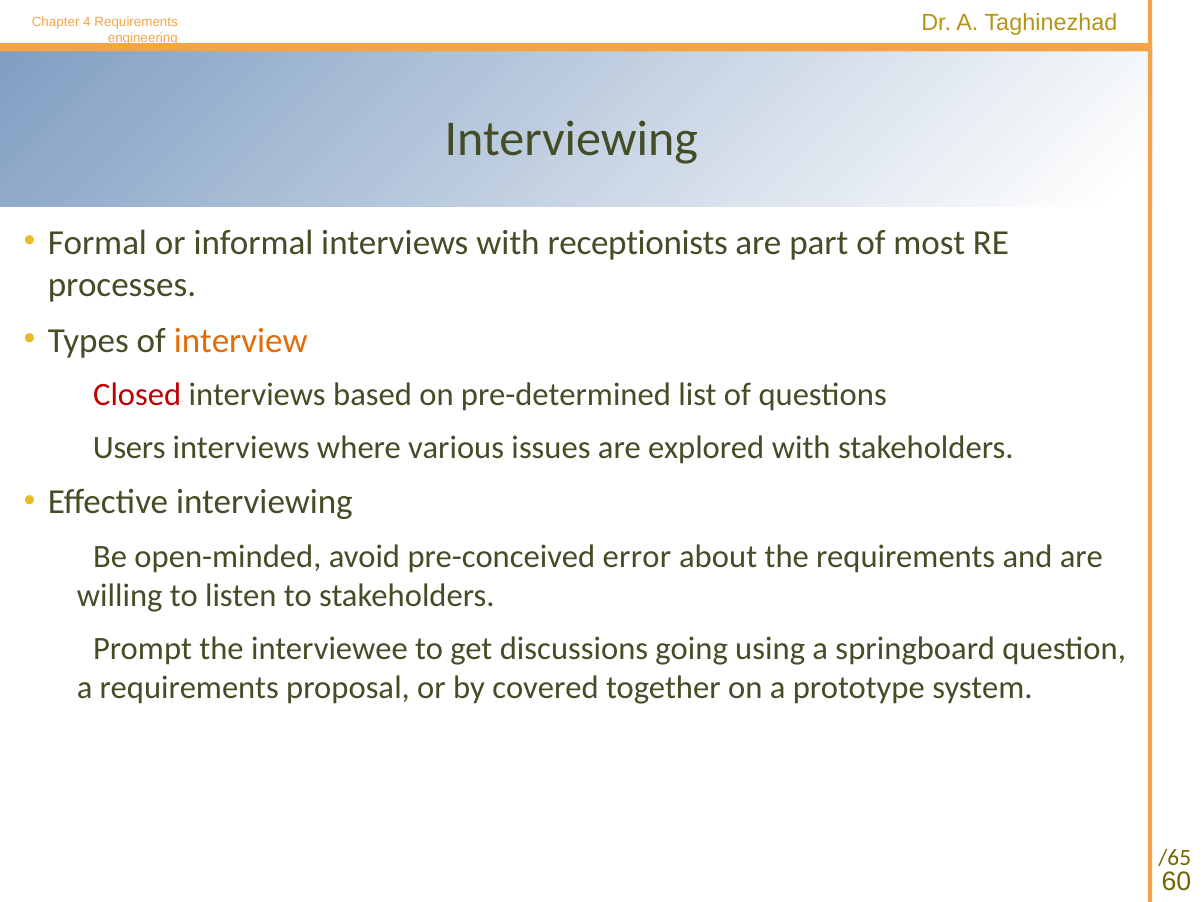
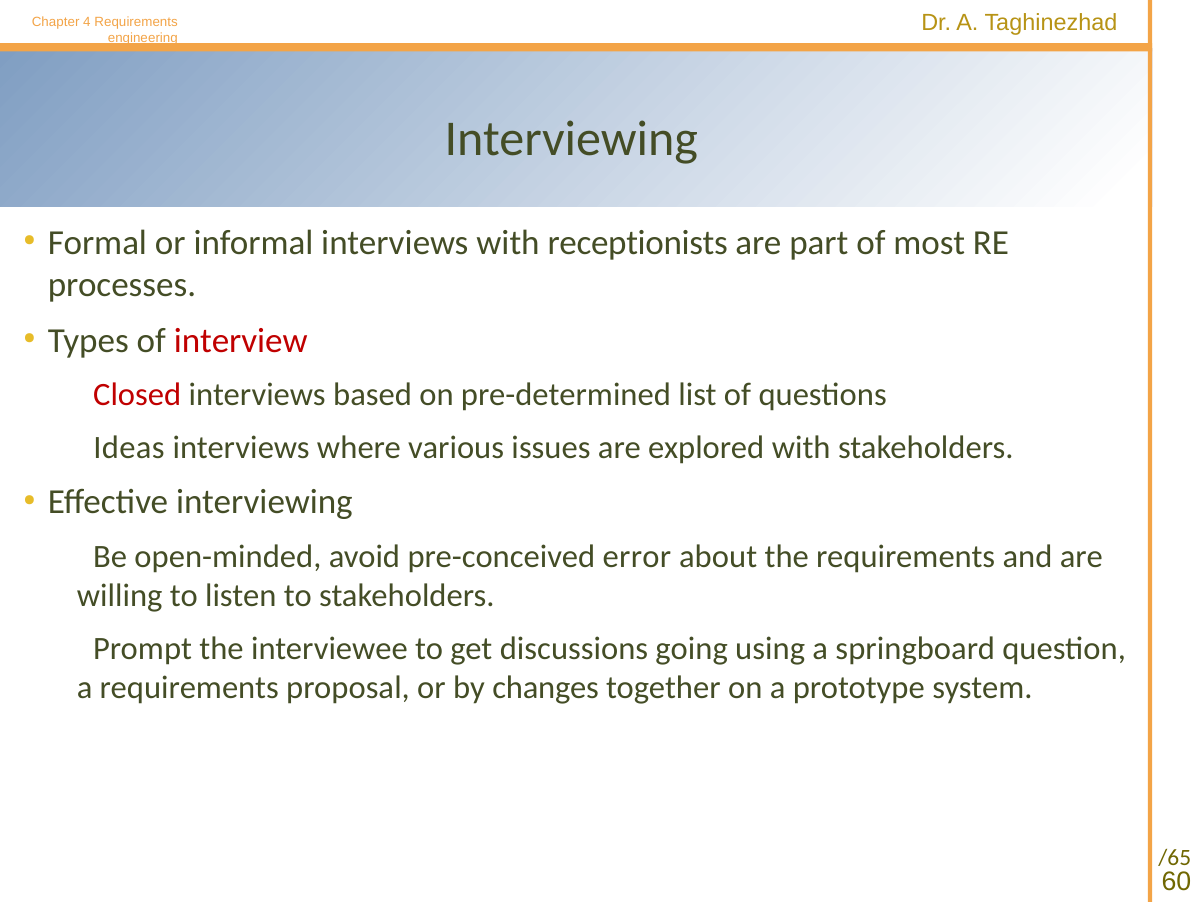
interview colour: orange -> red (241, 341)
Users: Users -> Ideas (129, 448)
covered: covered -> changes (546, 688)
